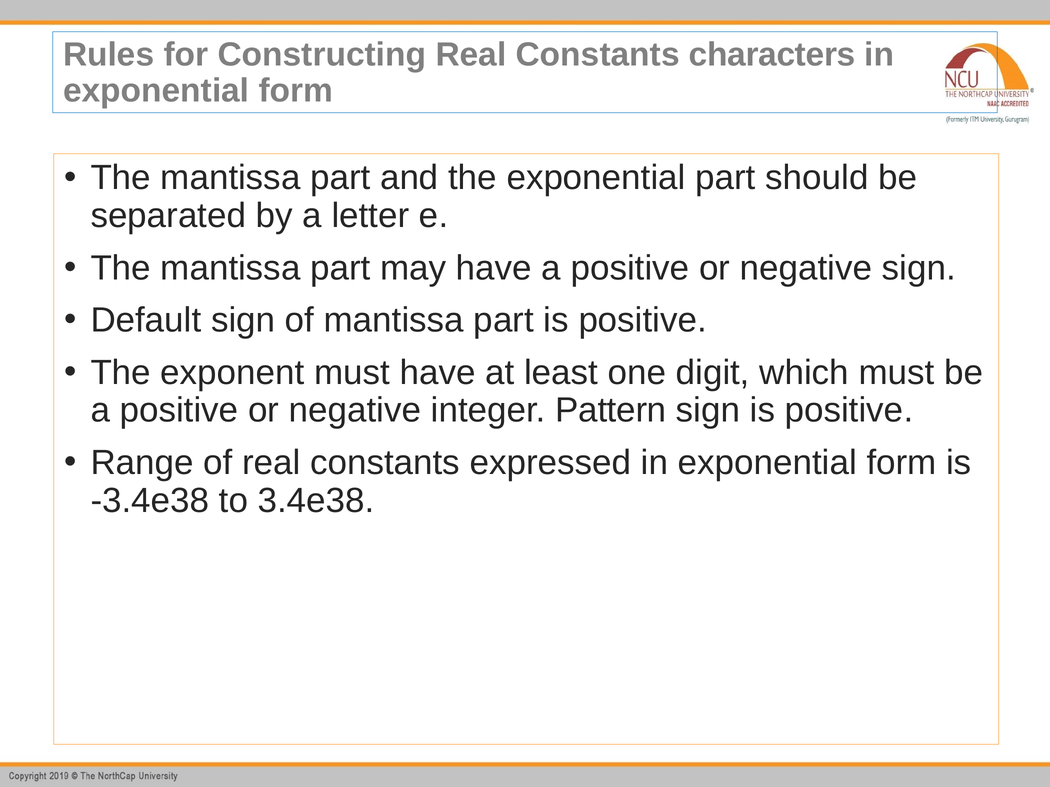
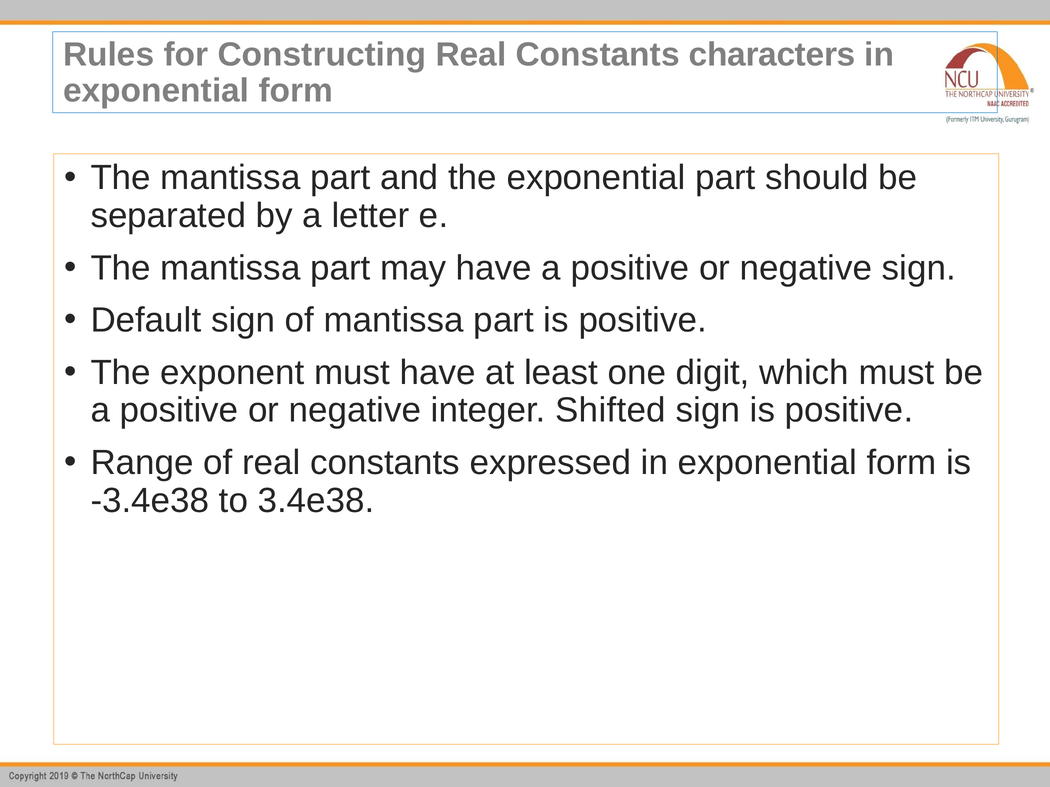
Pattern: Pattern -> Shifted (611, 411)
